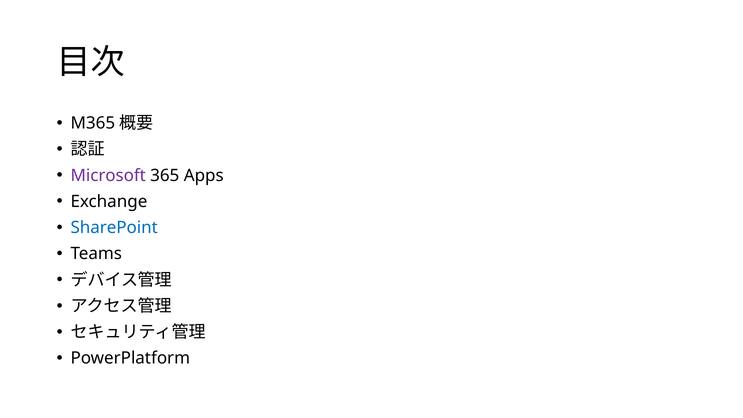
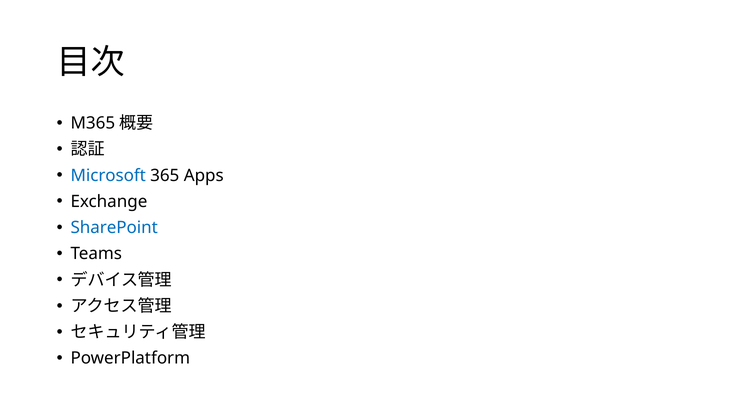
Microsoft colour: purple -> blue (108, 175)
